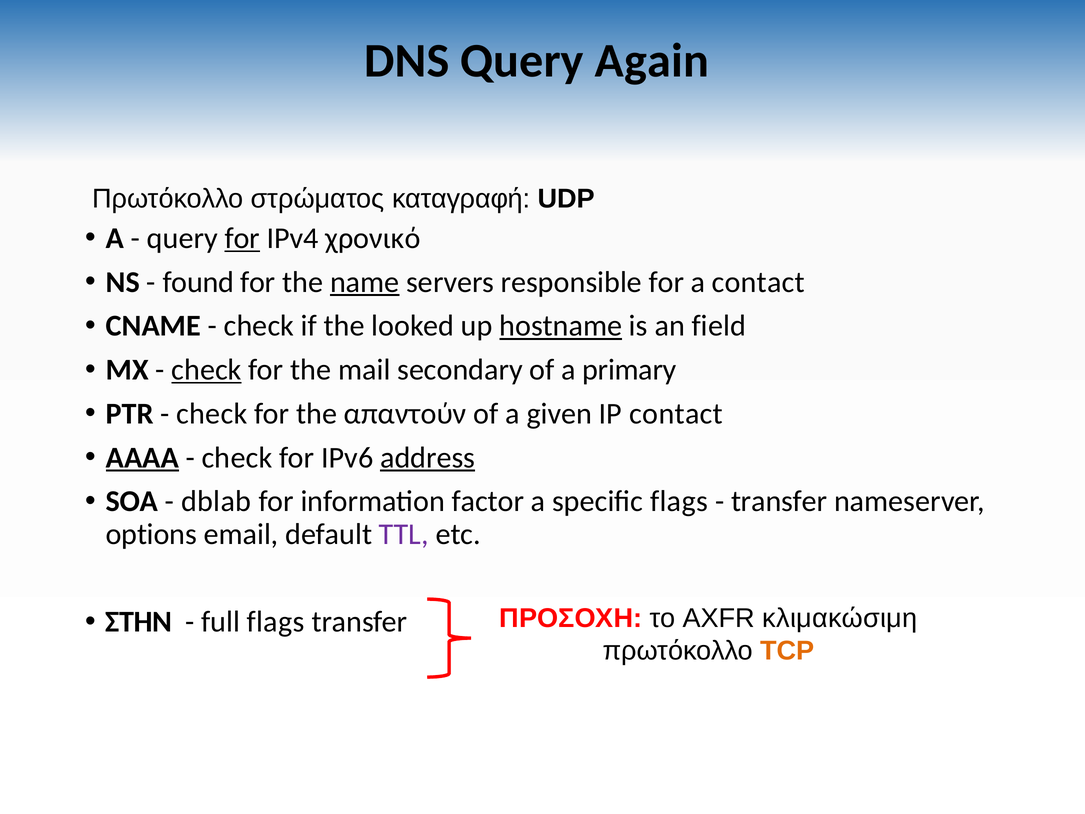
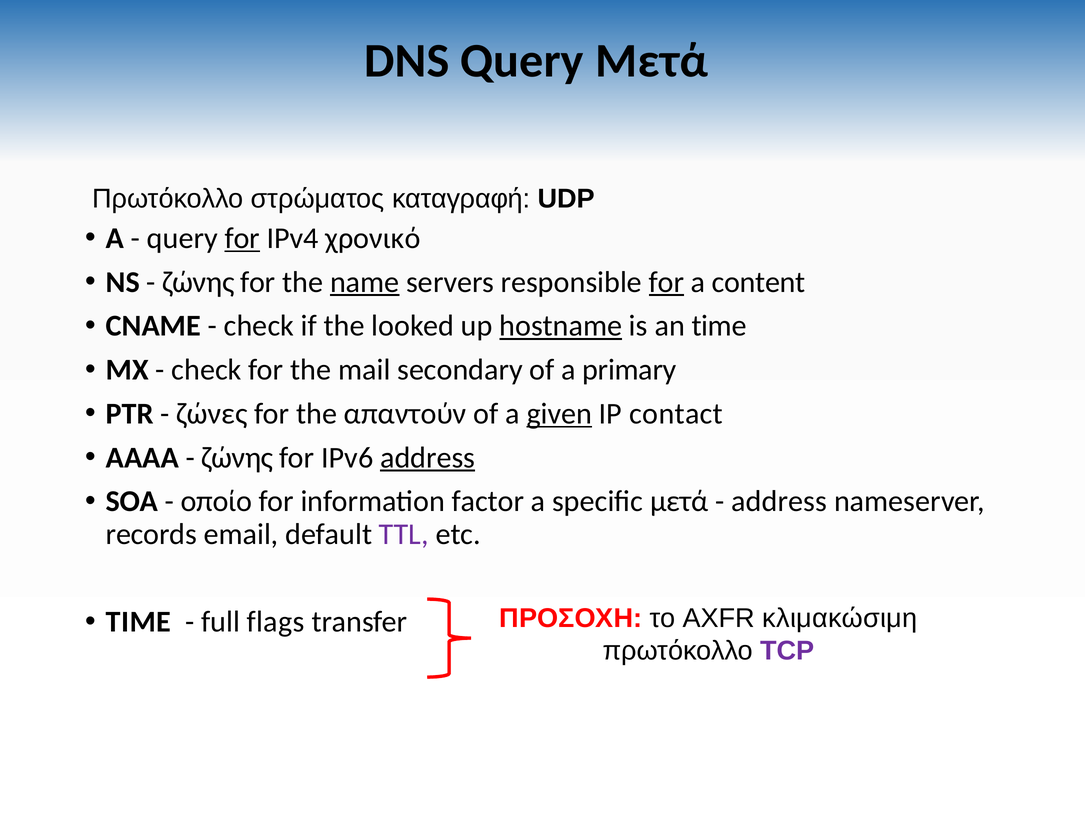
Query Again: Again -> Μετά (652, 61)
found: found -> ζώνης (198, 282)
for underline: none -> present (666, 282)
a contact: contact -> content (759, 282)
an field: field -> time (719, 326)
check underline: present -> none (206, 370)
check: check -> ζώνες (212, 414)
given underline: none -> present (559, 414)
AAAA underline: present -> none (142, 457)
check: check -> ζώνης (237, 457)
dblab: dblab -> οποίο (216, 501)
specific flags: flags -> μετά (679, 501)
transfer: transfer -> address (779, 501)
options: options -> records (151, 534)
ΣΤΗΝ: ΣΤΗΝ -> TIME (138, 622)
TCP colour: orange -> purple (787, 651)
